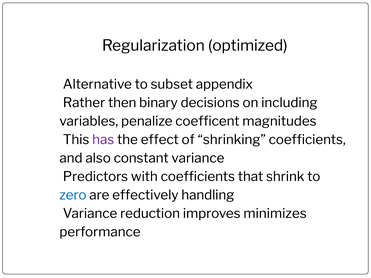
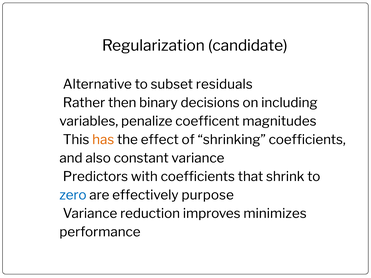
optimized: optimized -> candidate (248, 46)
appendix: appendix -> residuals (224, 84)
has colour: purple -> orange (103, 140)
handling: handling -> purpose (208, 195)
